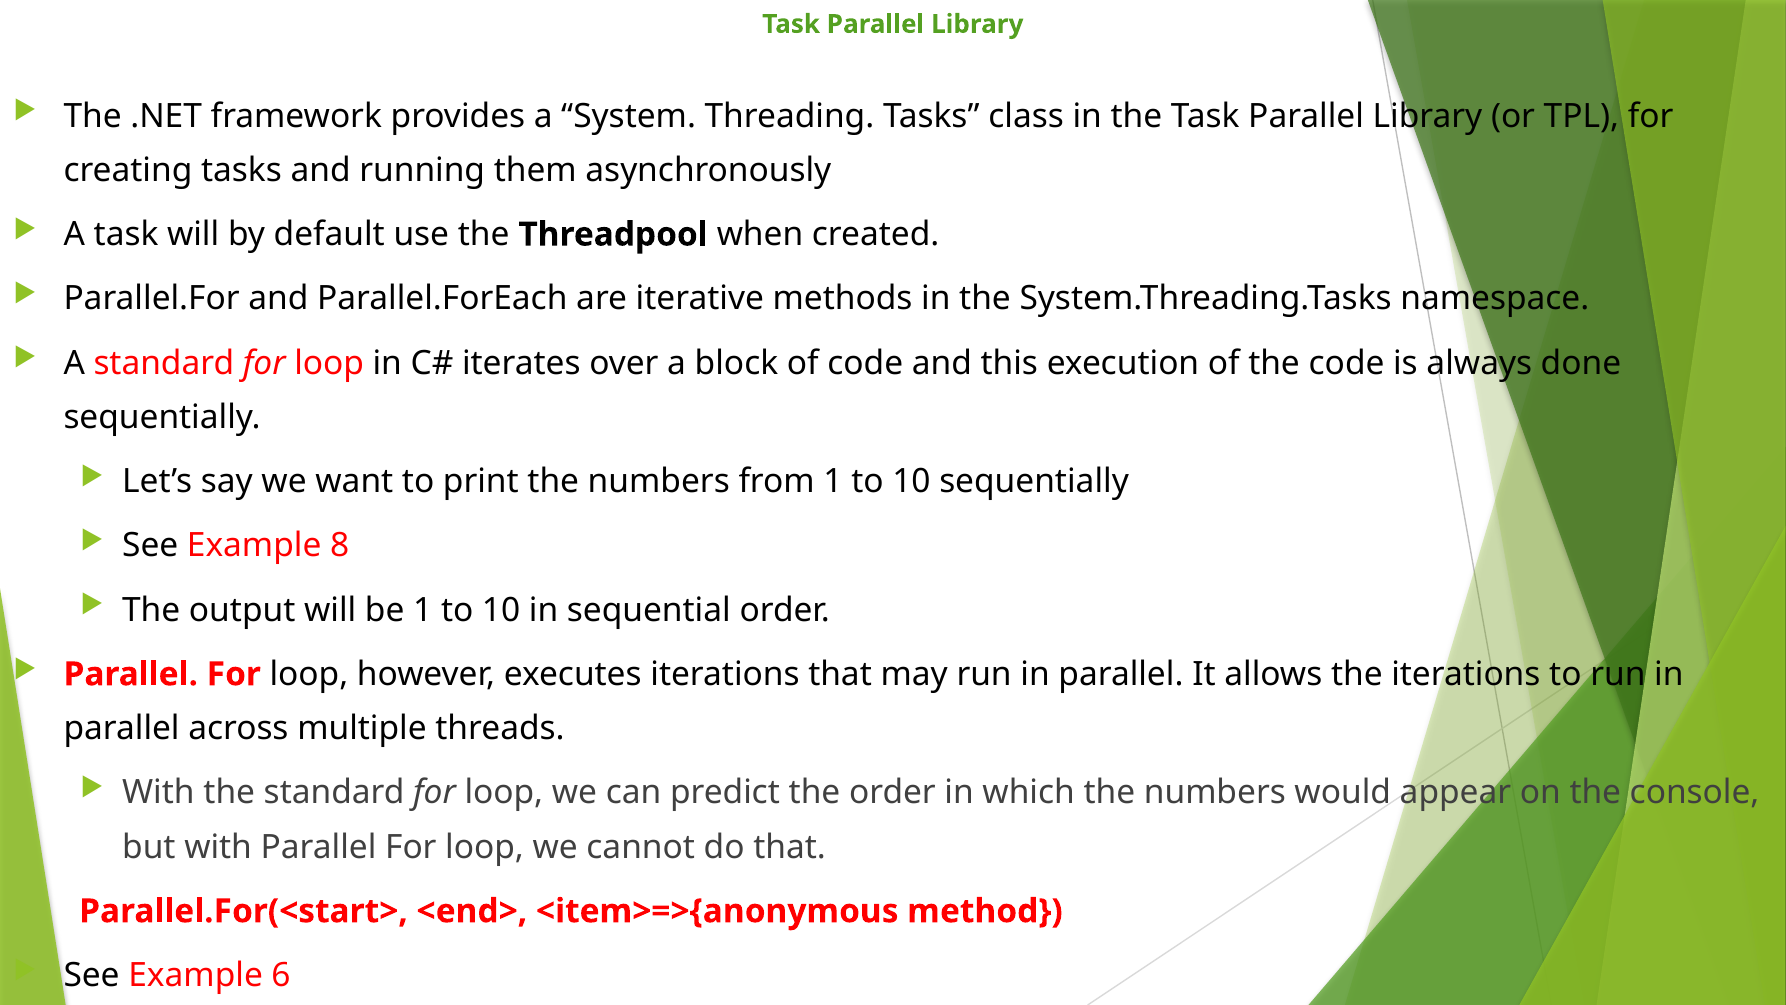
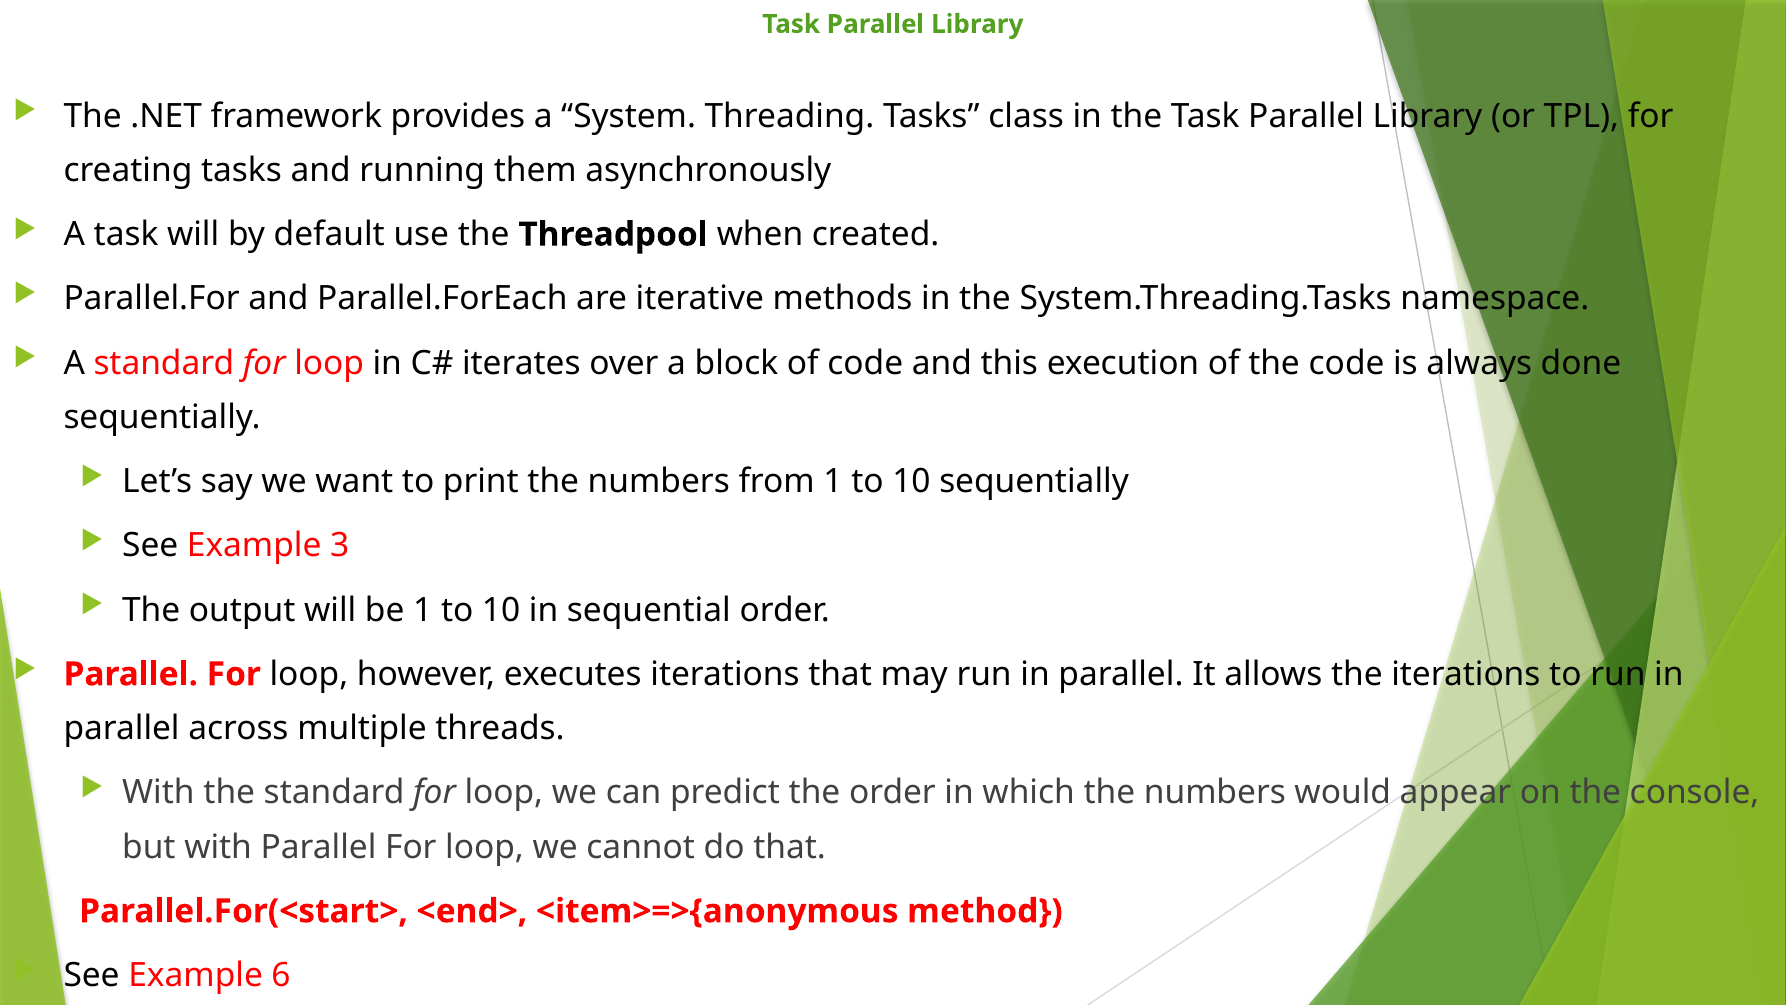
8: 8 -> 3 (340, 546)
